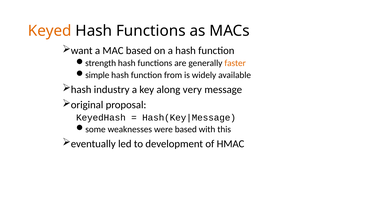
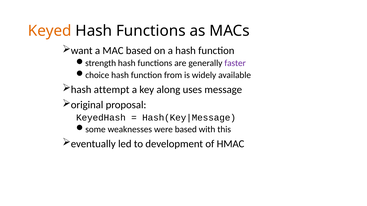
faster colour: orange -> purple (235, 63)
simple: simple -> choice (97, 75)
industry: industry -> attempt (112, 90)
very: very -> uses (192, 90)
